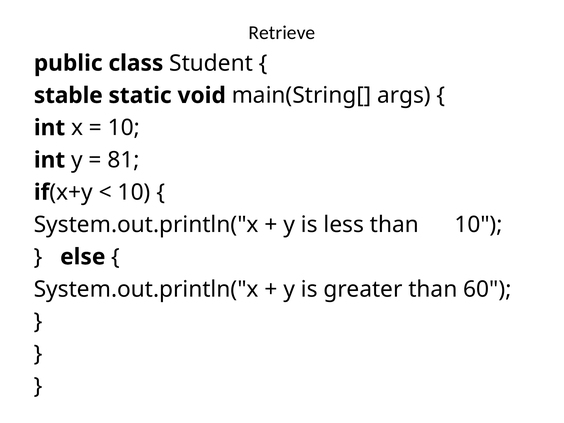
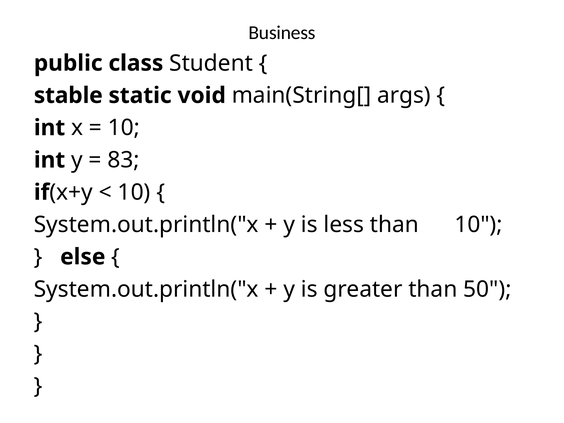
Retrieve: Retrieve -> Business (282, 33)
81: 81 -> 83 (124, 160)
60: 60 -> 50 (487, 289)
